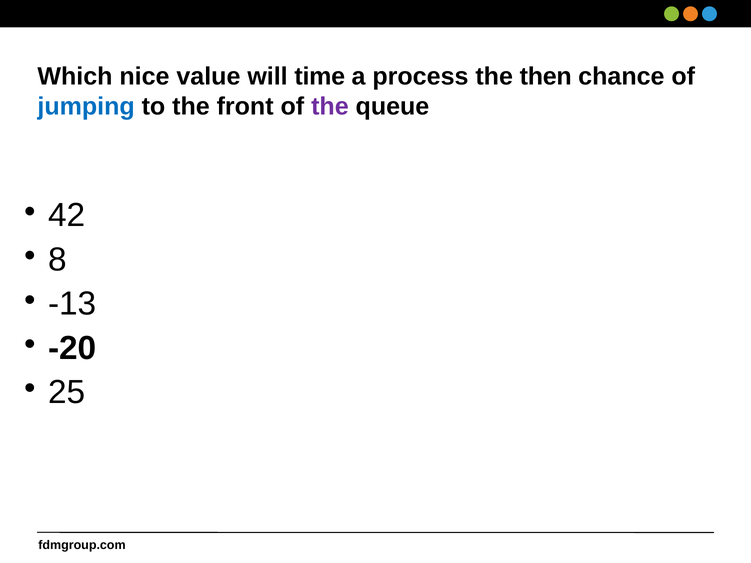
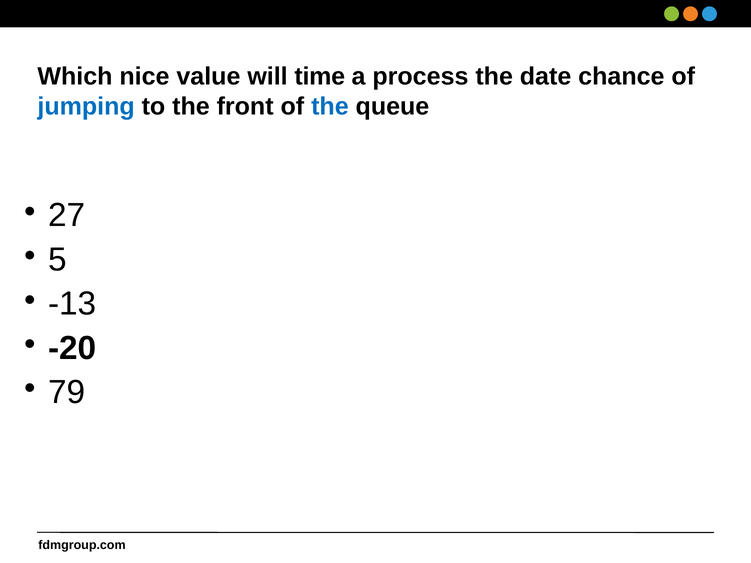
then: then -> date (546, 77)
the colour: purple -> blue (330, 107)
42: 42 -> 27 (67, 216)
8: 8 -> 5 (58, 260)
25: 25 -> 79 (67, 392)
